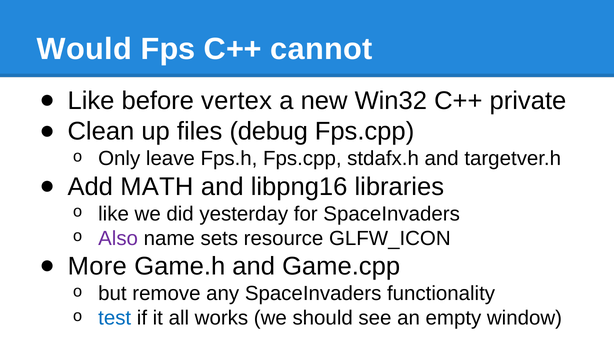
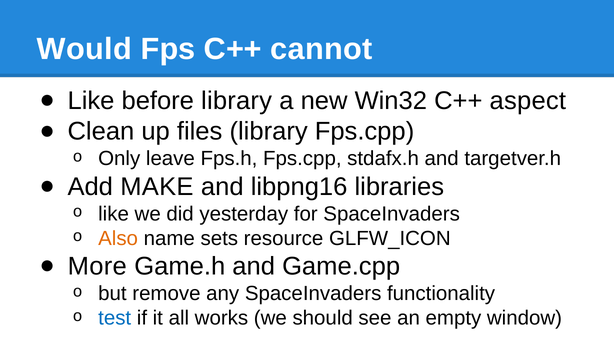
before vertex: vertex -> library (237, 101)
private: private -> aspect (528, 101)
files debug: debug -> library (269, 132)
MATH: MATH -> MAKE (157, 187)
Also colour: purple -> orange (118, 239)
